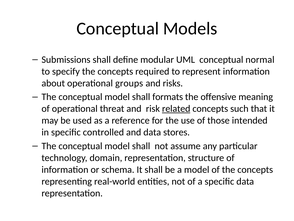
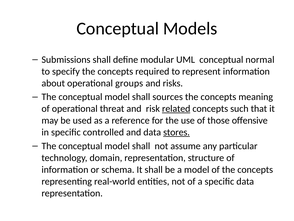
formats: formats -> sources (168, 97)
offensive: offensive -> concepts (218, 97)
intended: intended -> offensive (250, 120)
stores underline: none -> present (177, 132)
